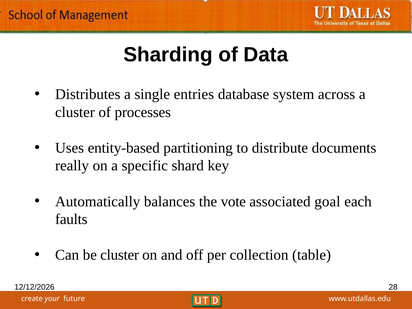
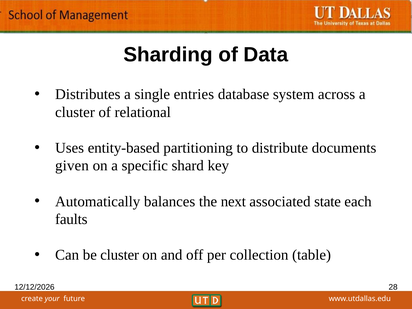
processes: processes -> relational (143, 112)
really: really -> given (72, 166)
vote: vote -> next (233, 201)
goal: goal -> state (328, 201)
